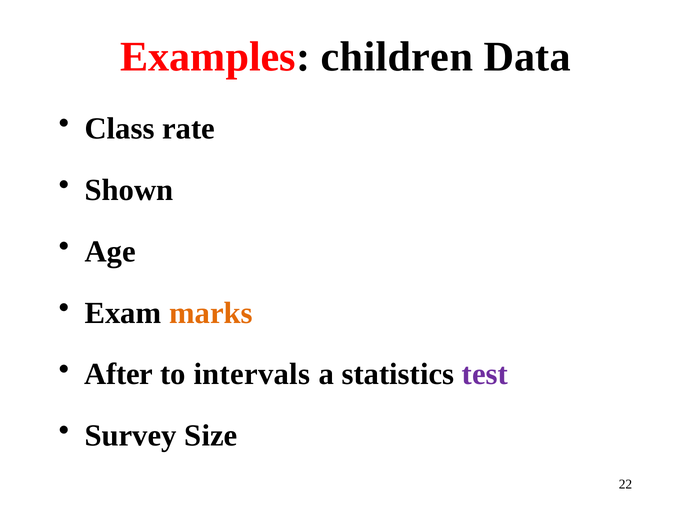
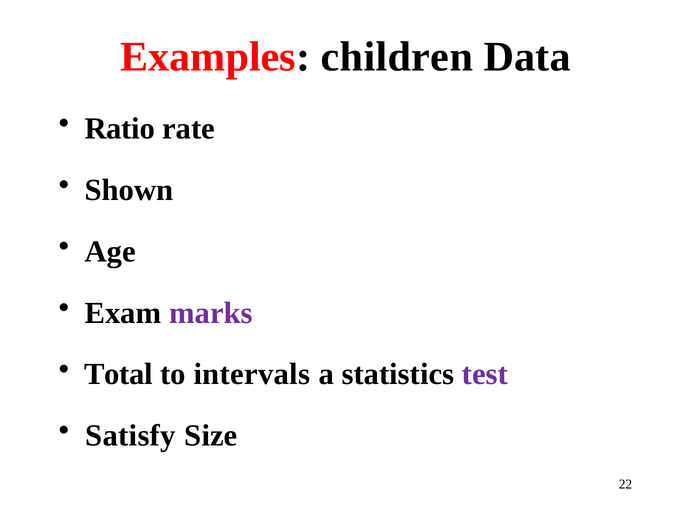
Class: Class -> Ratio (120, 129)
marks colour: orange -> purple (211, 313)
After: After -> Total (119, 375)
Survey: Survey -> Satisfy (131, 436)
